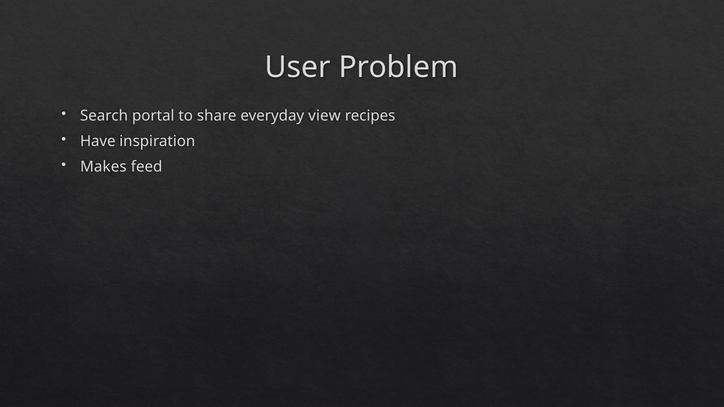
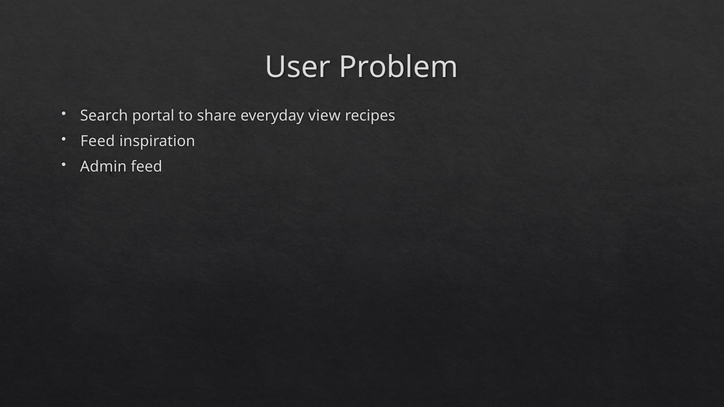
Have: Have -> Feed (98, 141)
Makes: Makes -> Admin (103, 167)
